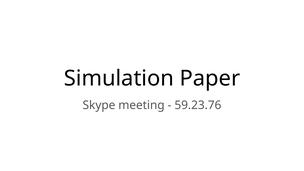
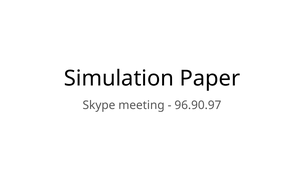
59.23.76: 59.23.76 -> 96.90.97 (198, 105)
